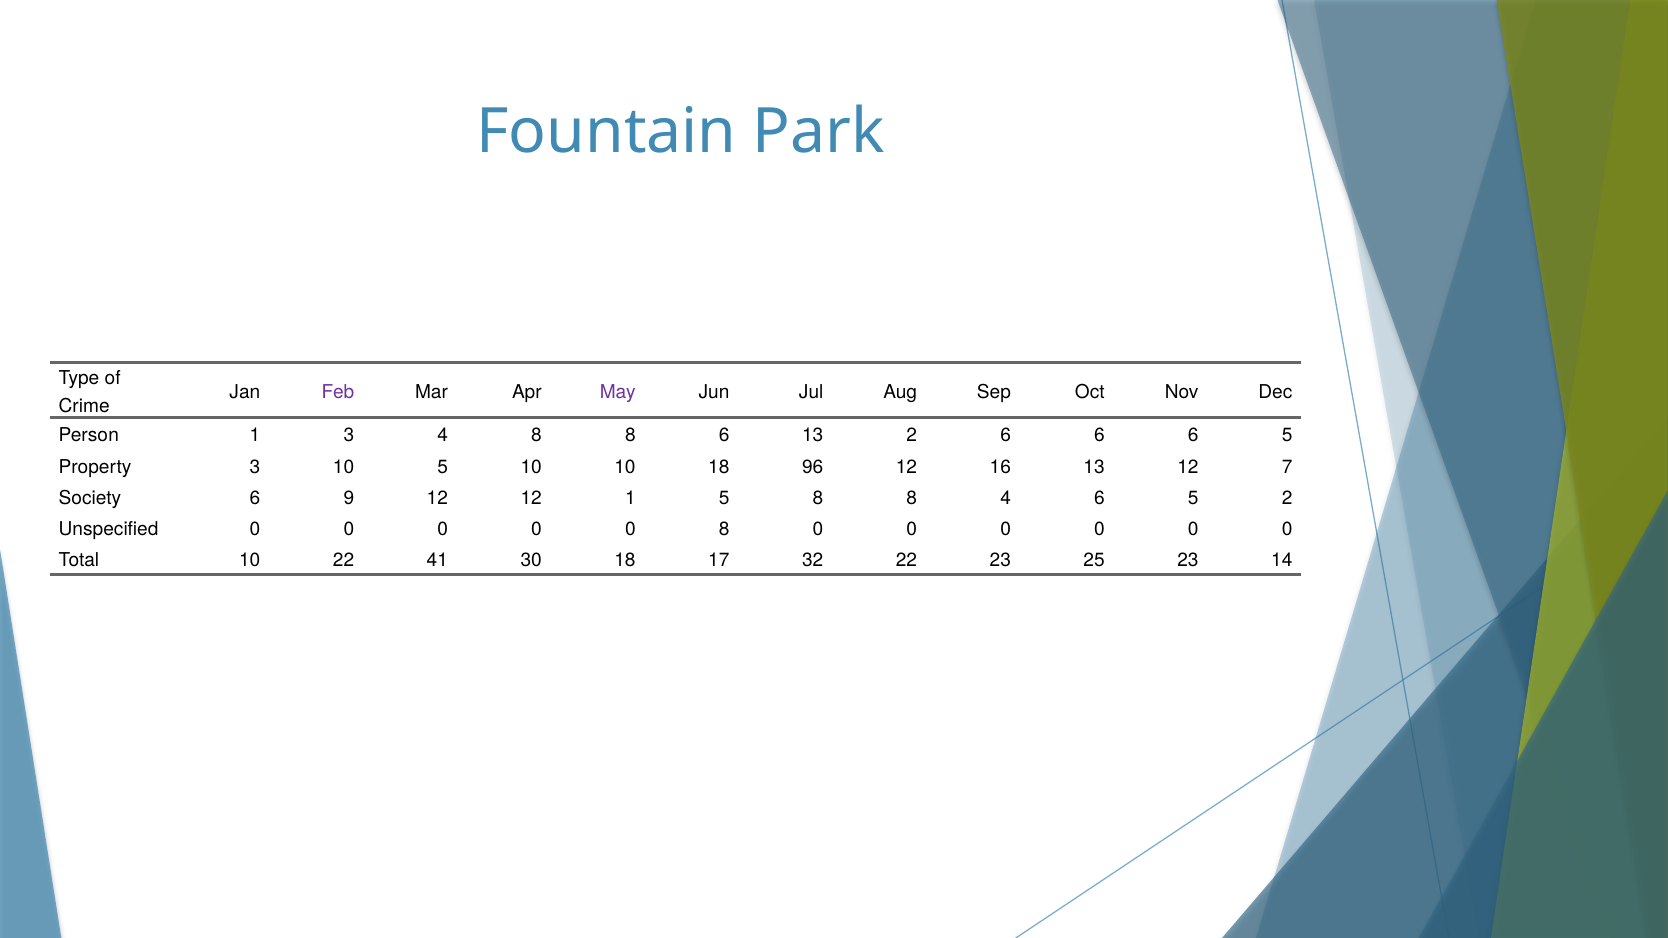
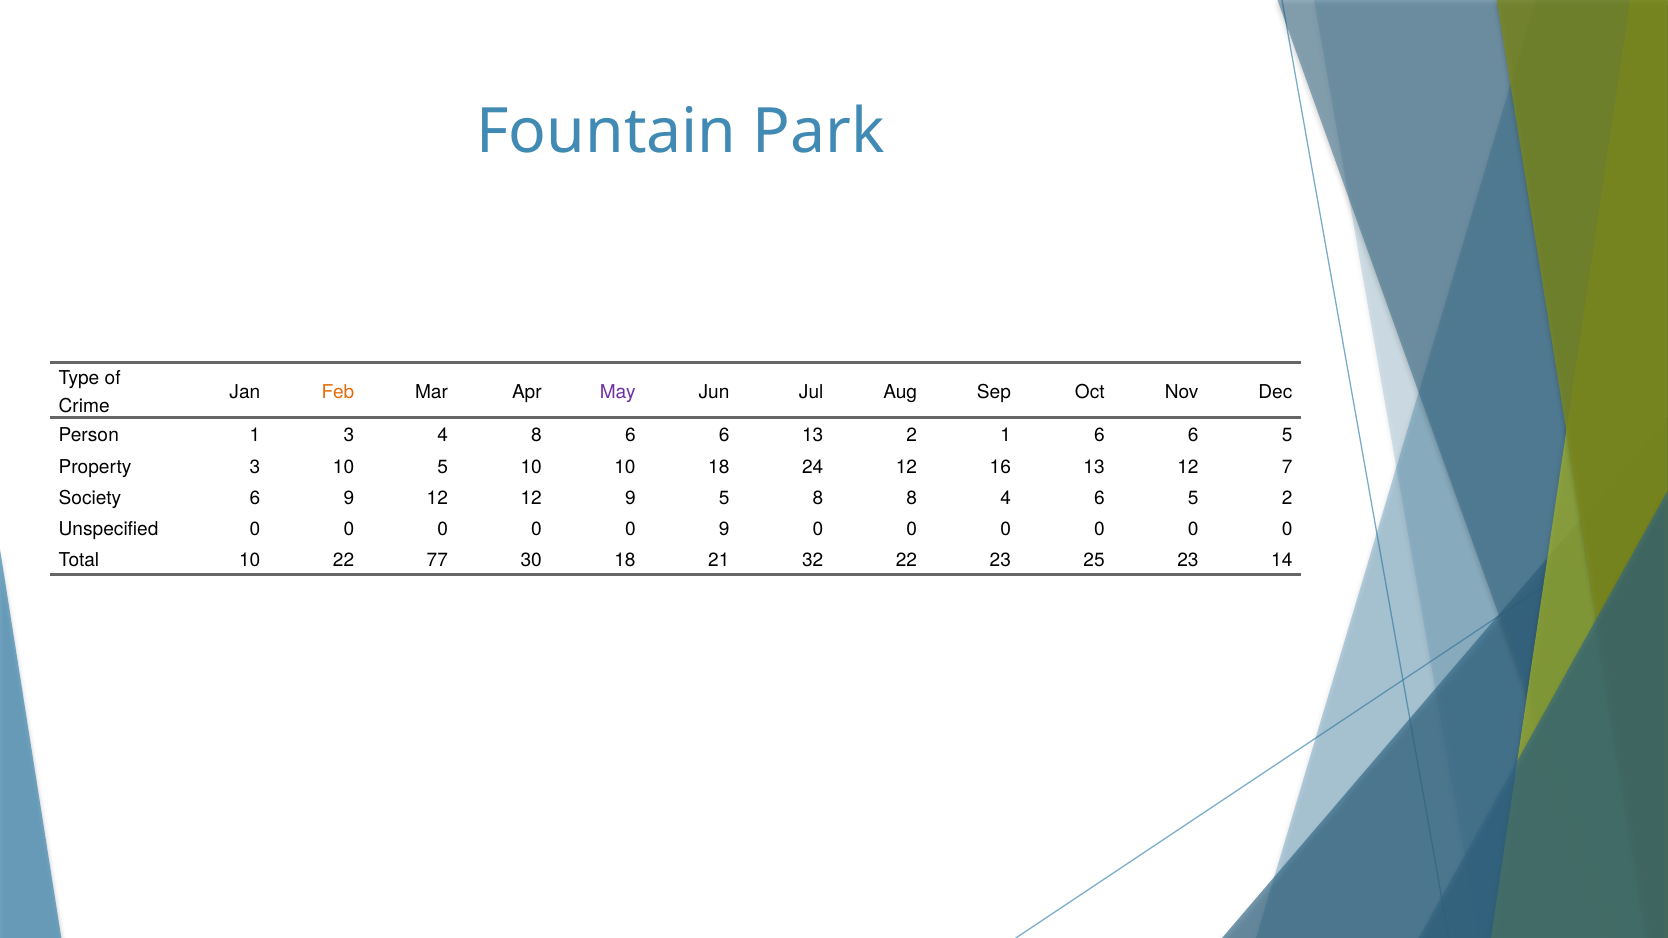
Feb colour: purple -> orange (338, 392)
4 8 8: 8 -> 6 (630, 436)
2 6: 6 -> 1 (1006, 436)
96: 96 -> 24 (813, 467)
12 1: 1 -> 9 (630, 498)
0 8: 8 -> 9 (724, 529)
41: 41 -> 77 (437, 561)
17: 17 -> 21 (719, 561)
